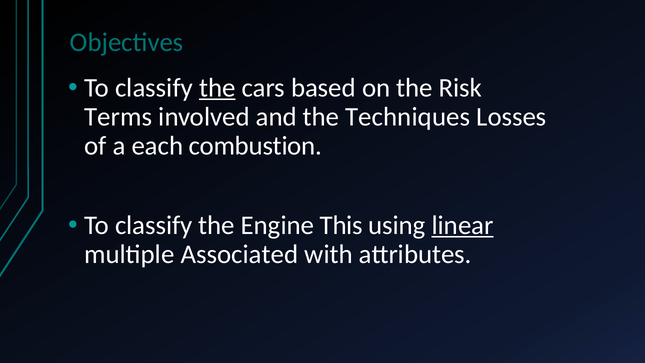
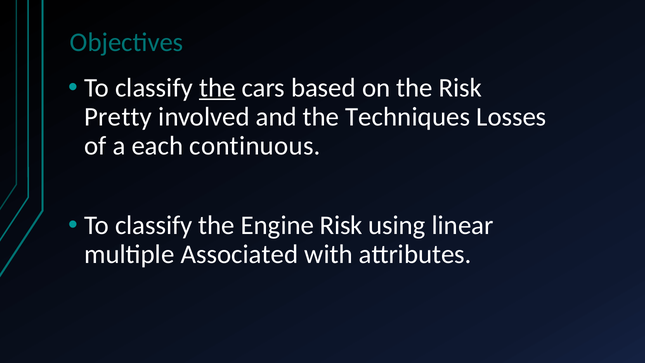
Terms: Terms -> Pretty (118, 117)
combustion: combustion -> continuous (255, 146)
Engine This: This -> Risk (341, 225)
linear underline: present -> none (463, 225)
